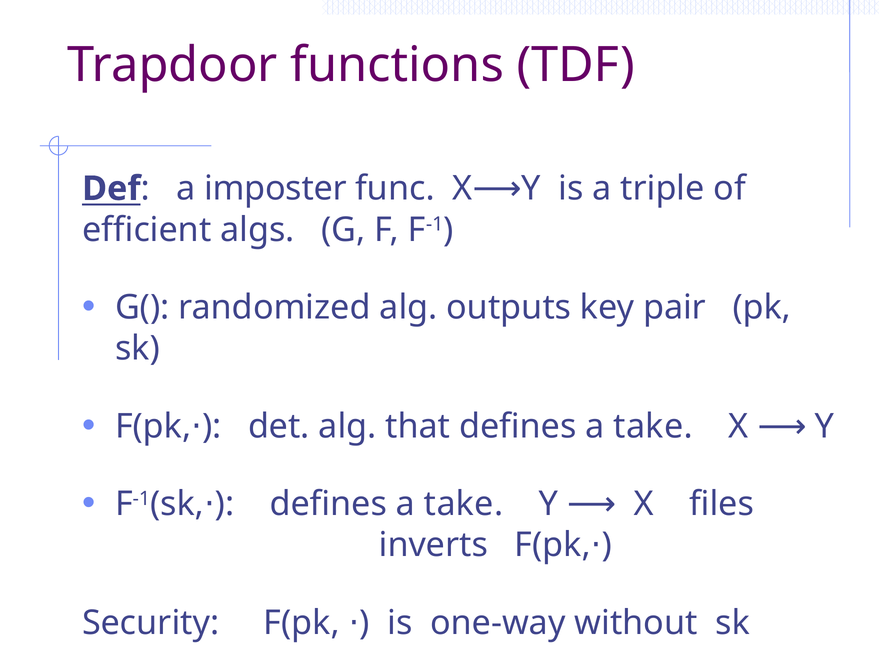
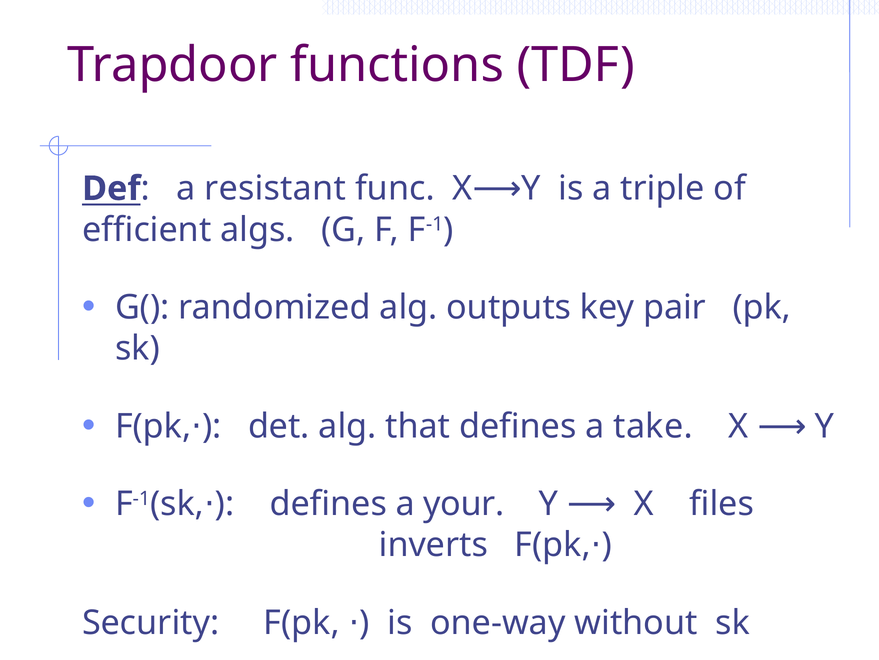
imposter: imposter -> resistant (275, 188)
take: take -> your (464, 504)
